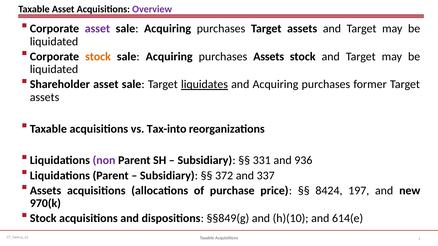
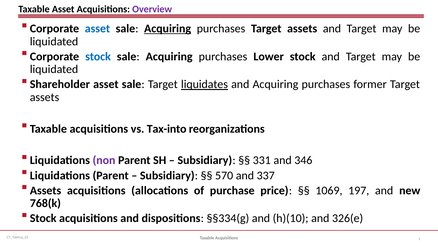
asset colour: purple -> blue (97, 29)
Acquiring underline: none -> present (168, 29)
stock colour: orange -> blue (98, 57)
purchases Assets: Assets -> Lower (269, 57)
936: 936 -> 346 (303, 161)
372: 372 -> 570 (224, 176)
8424: 8424 -> 1069 (329, 191)
970(k: 970(k -> 768(k (45, 204)
§§849(g: §§849(g -> §§334(g (228, 219)
614(e: 614(e -> 326(e (348, 219)
